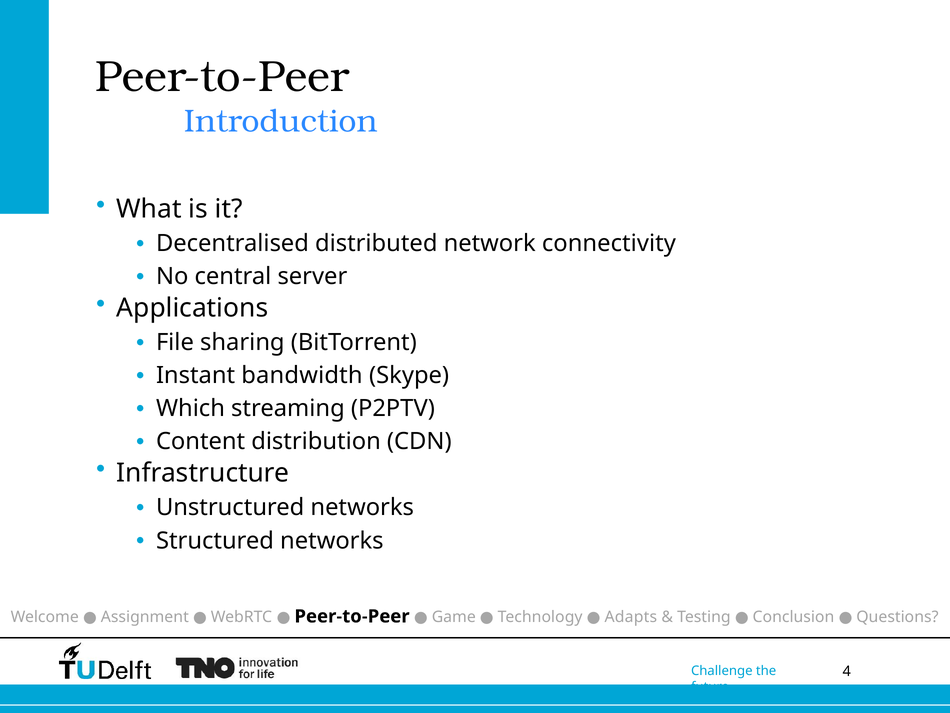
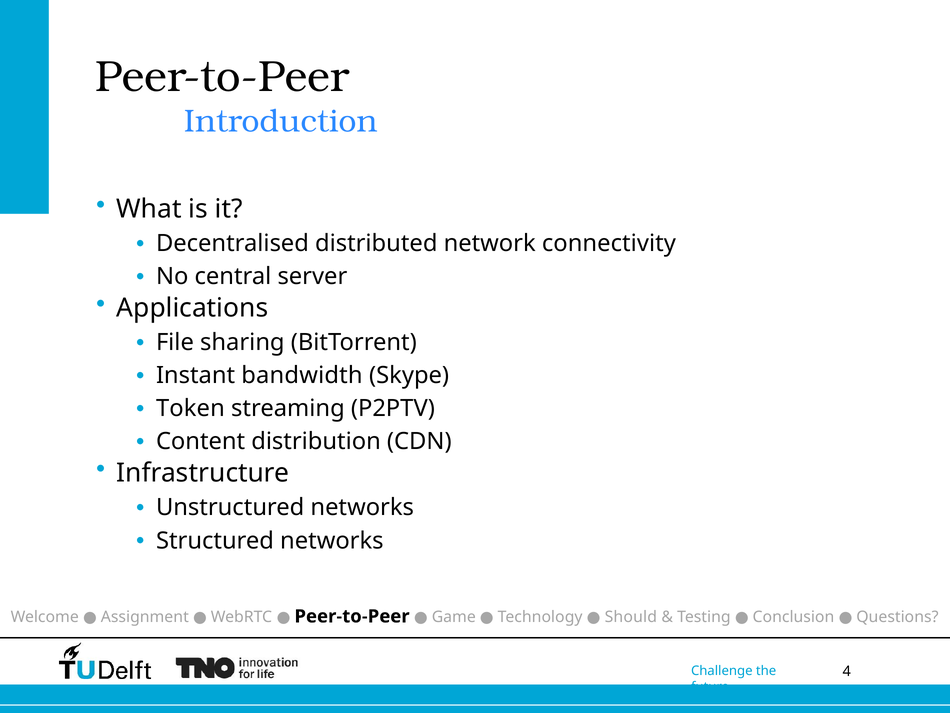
Which: Which -> Token (190, 408)
Adapts: Adapts -> Should (631, 617)
